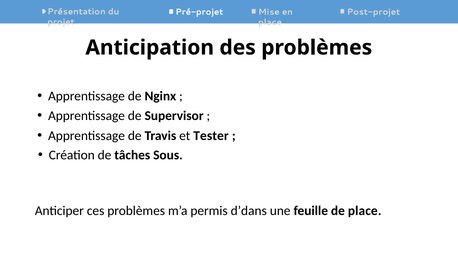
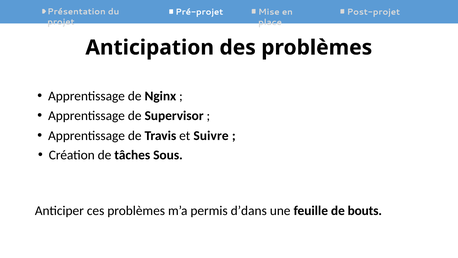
Tester: Tester -> Suivre (211, 136)
de place: place -> bouts (365, 210)
